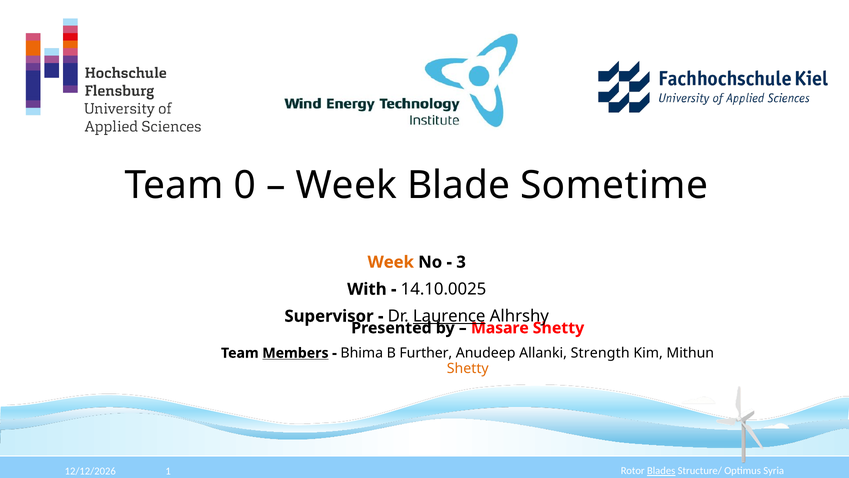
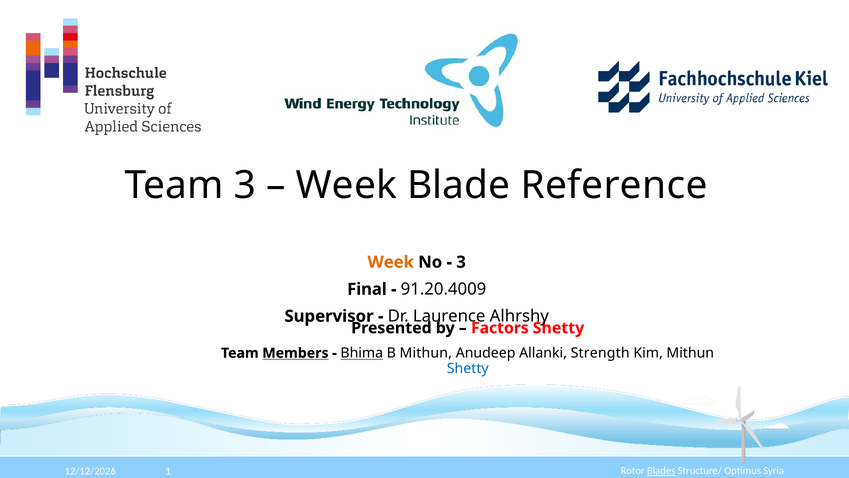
Team 0: 0 -> 3 (245, 185)
Sometime: Sometime -> Reference (614, 185)
With: With -> Final (367, 289)
14.10.0025: 14.10.0025 -> 91.20.4009 (444, 289)
Laurence underline: present -> none (449, 316)
Masare: Masare -> Factors (500, 328)
Bhima underline: none -> present (362, 353)
B Further: Further -> Mithun (426, 353)
Shetty colour: orange -> blue (468, 368)
